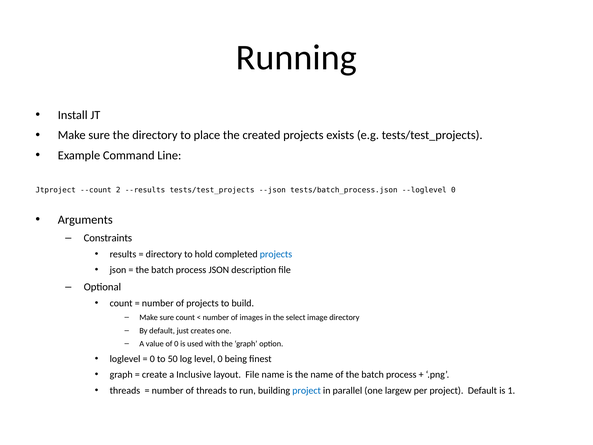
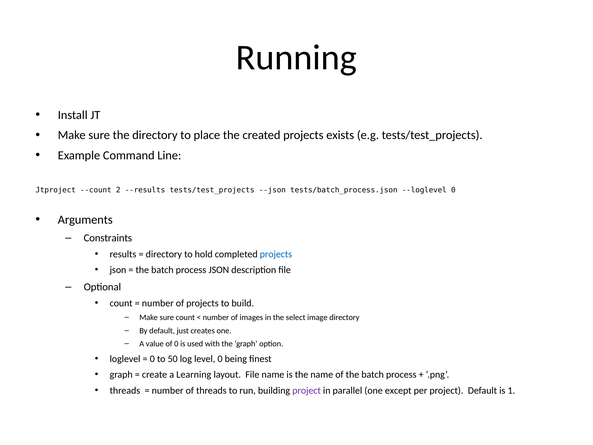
Inclusive: Inclusive -> Learning (194, 374)
project colour: blue -> purple (307, 390)
largew: largew -> except (398, 390)
